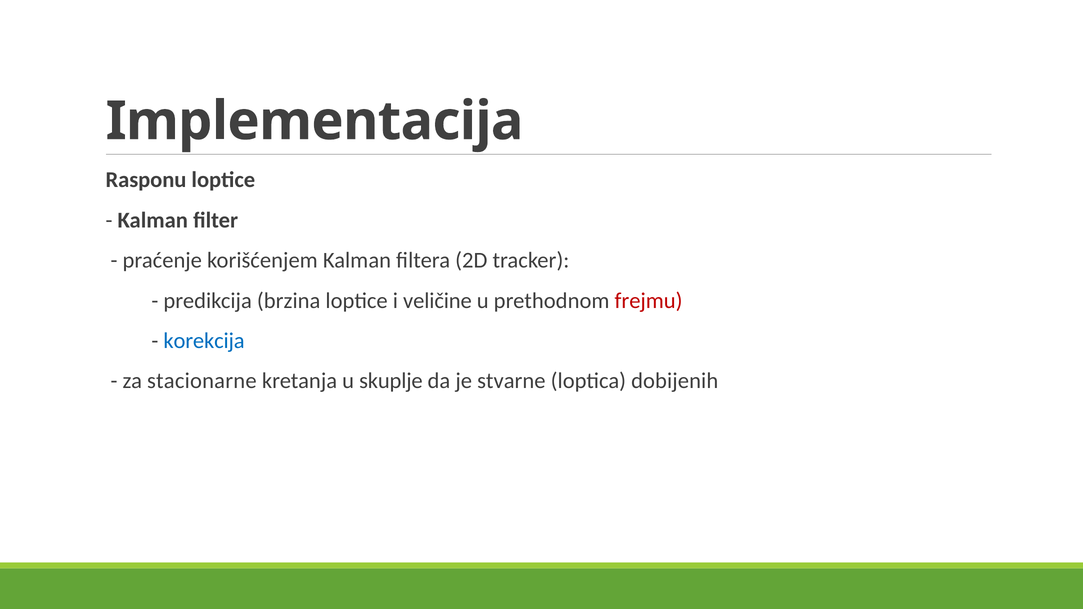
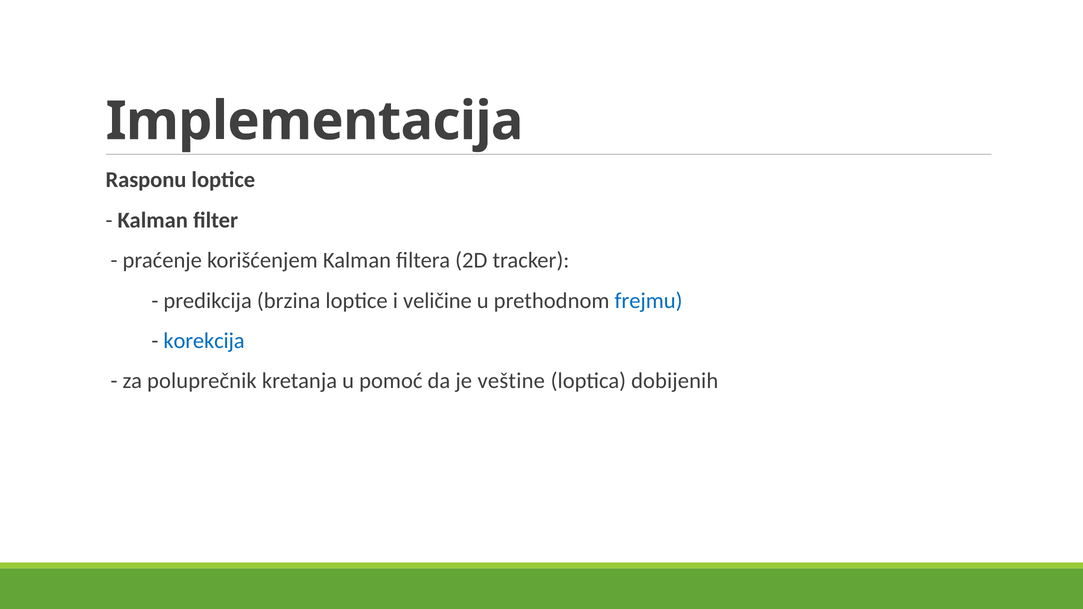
frejmu colour: red -> blue (649, 301)
stacionarne: stacionarne -> poluprečnik (202, 381)
skuplje: skuplje -> pomoć (391, 381)
stvarne: stvarne -> veštine (511, 381)
